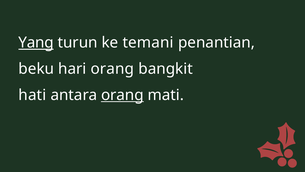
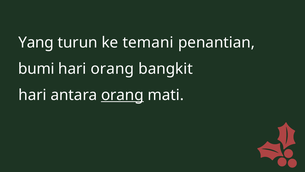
Yang underline: present -> none (36, 43)
beku: beku -> bumi (36, 69)
hati: hati -> hari (32, 95)
